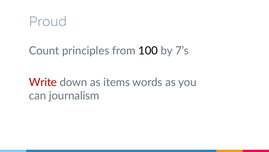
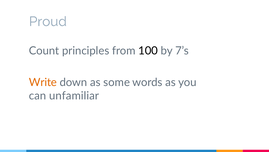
Write colour: red -> orange (43, 82)
items: items -> some (117, 82)
journalism: journalism -> unfamiliar (74, 95)
